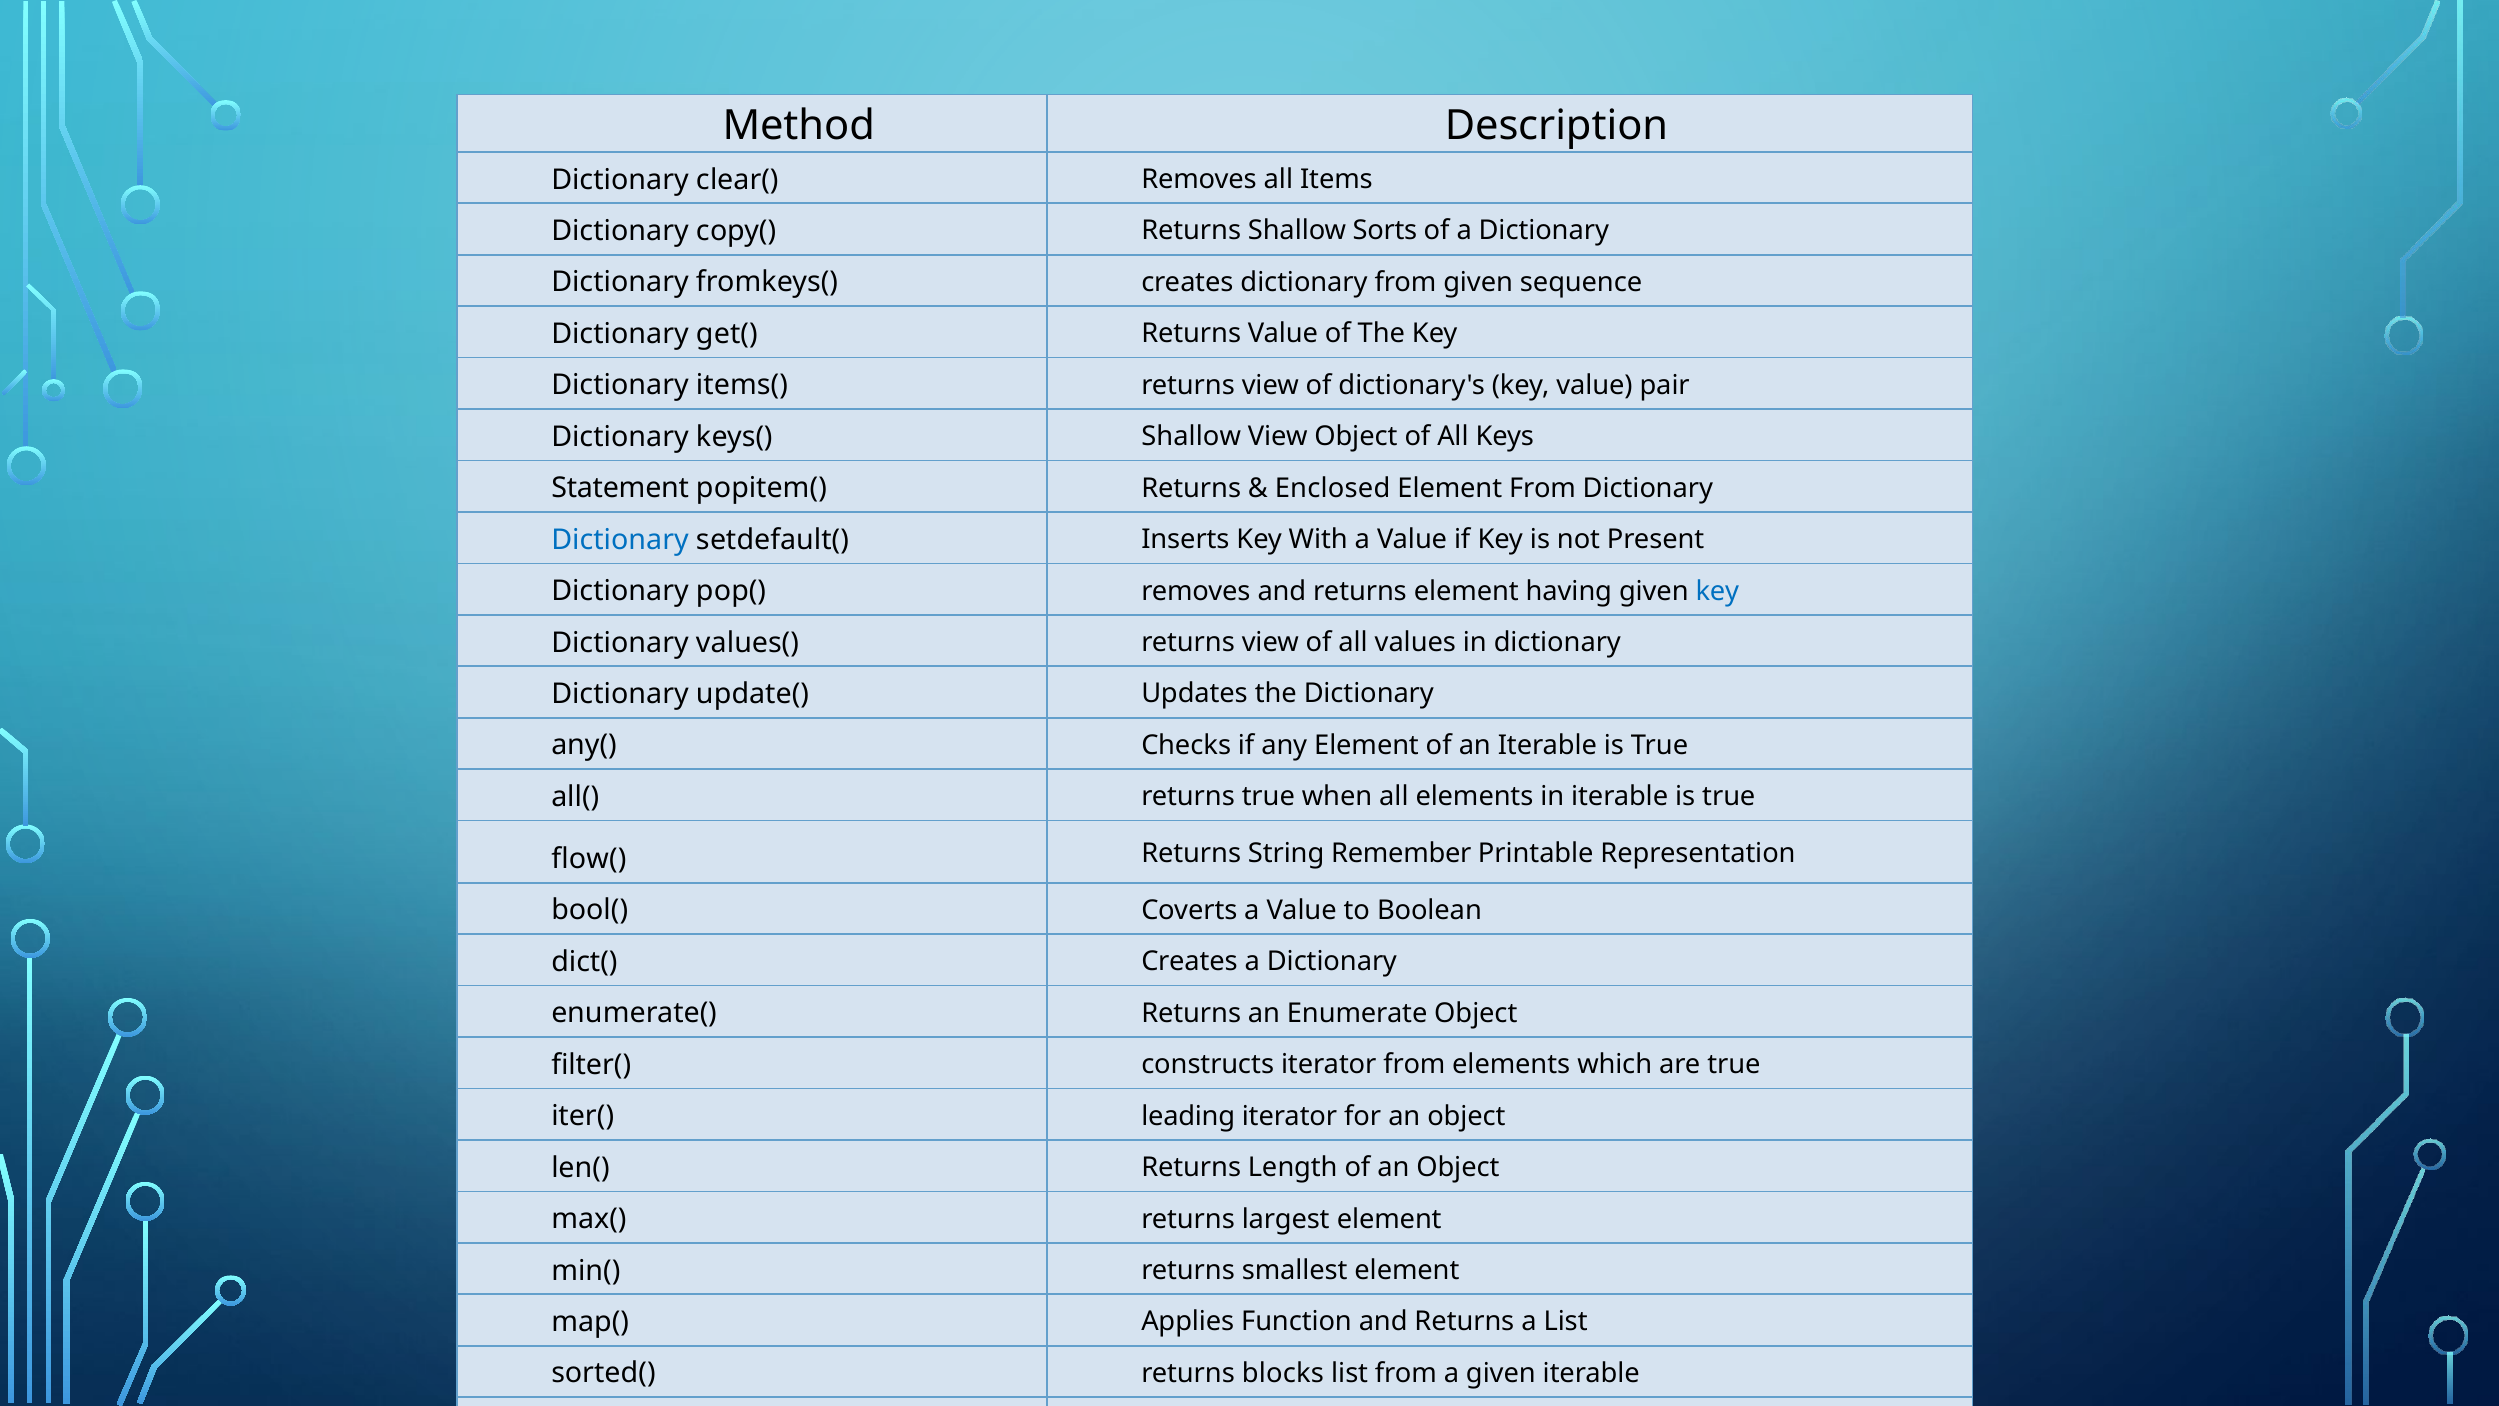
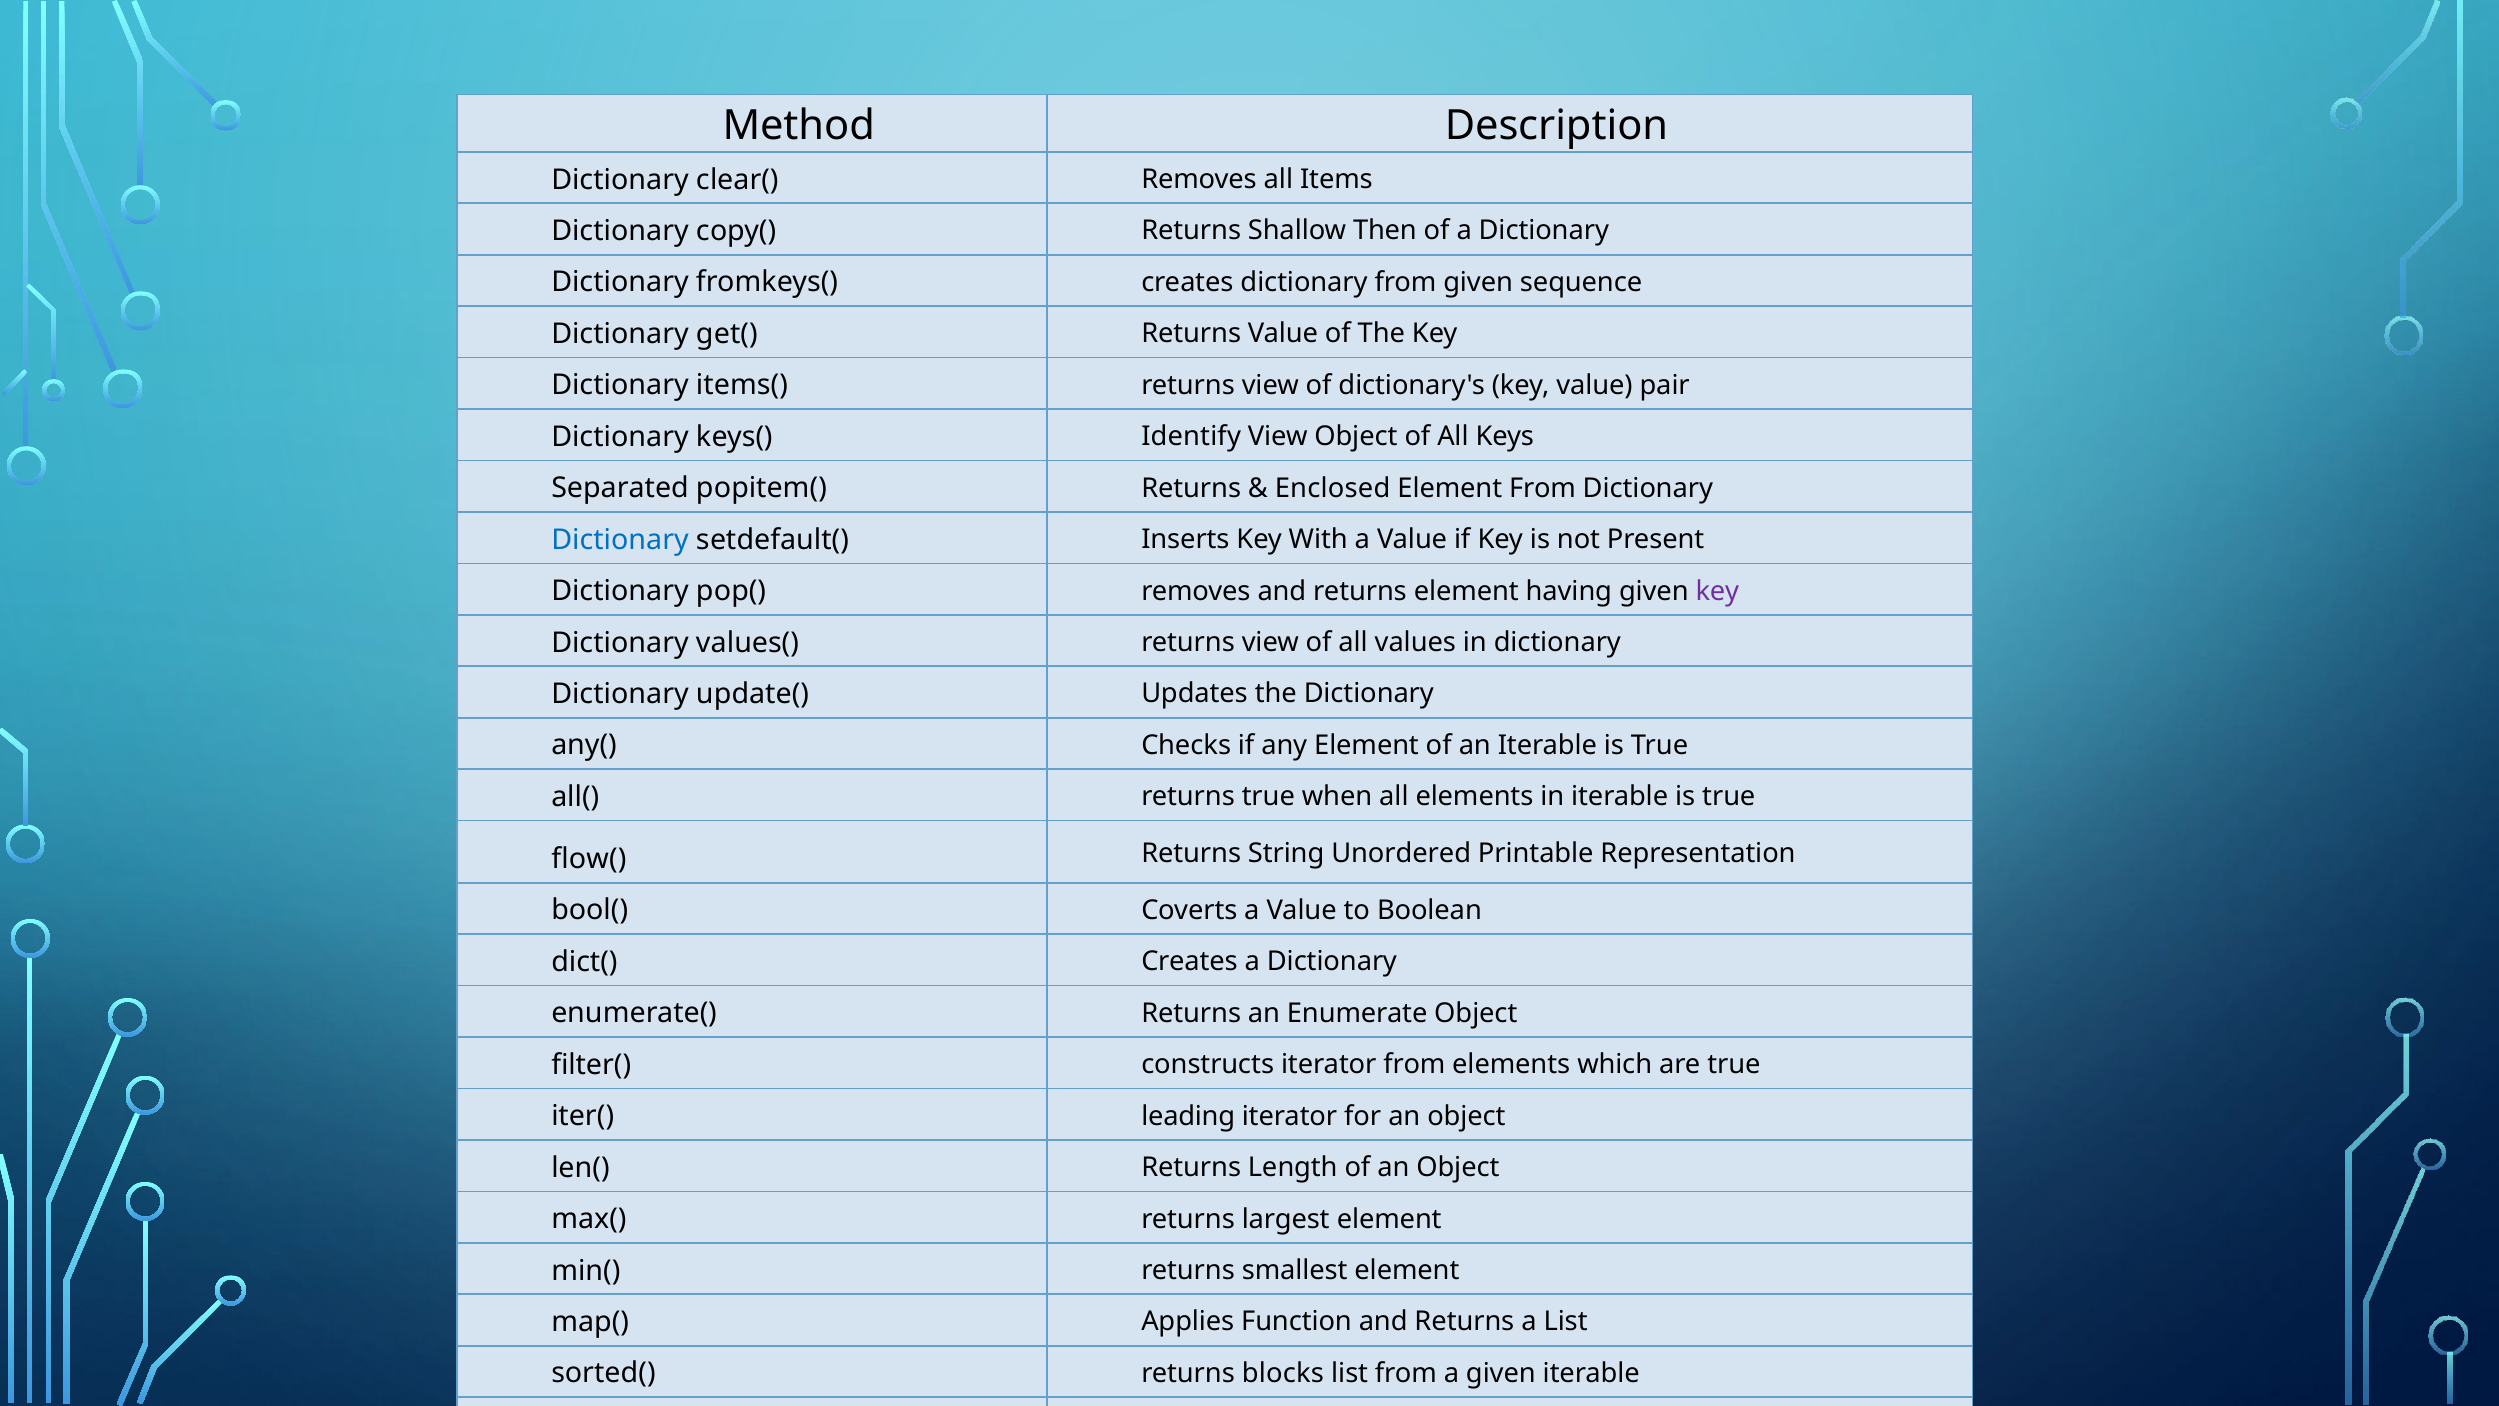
Sorts: Sorts -> Then (1385, 231)
keys( Shallow: Shallow -> Identify (1191, 437)
Statement: Statement -> Separated (620, 488)
key colour: blue -> purple (1717, 591)
Remember: Remember -> Unordered (1401, 853)
